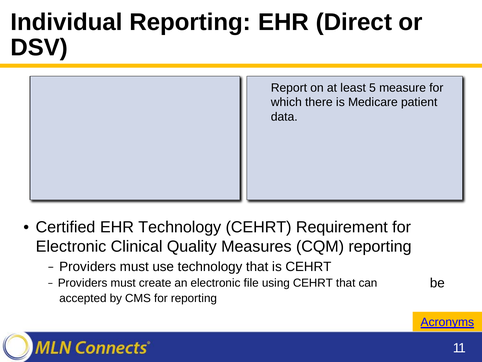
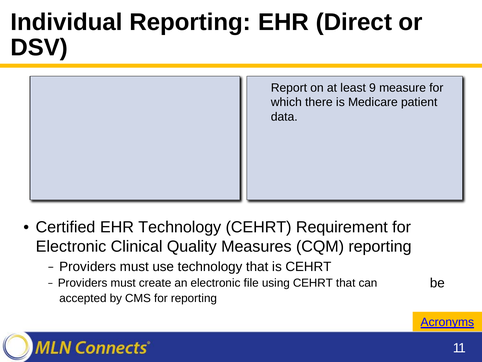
on at least 5: 5 -> 9 (372, 88)
